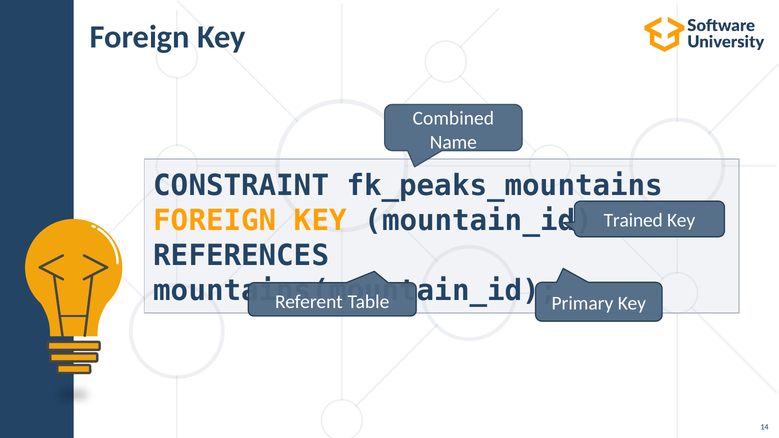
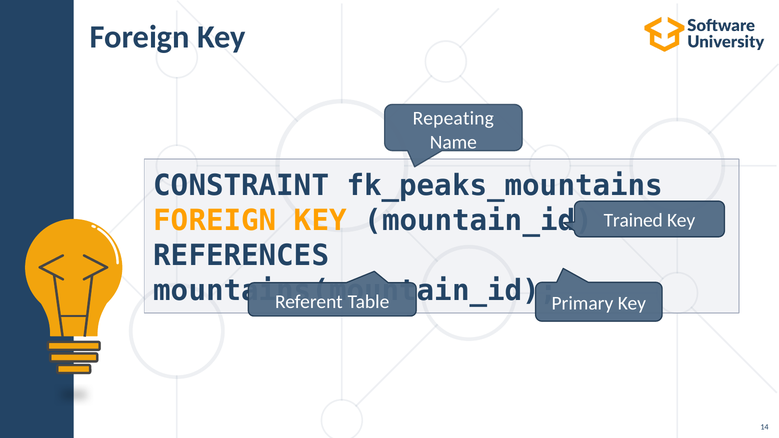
Combined: Combined -> Repeating (453, 119)
